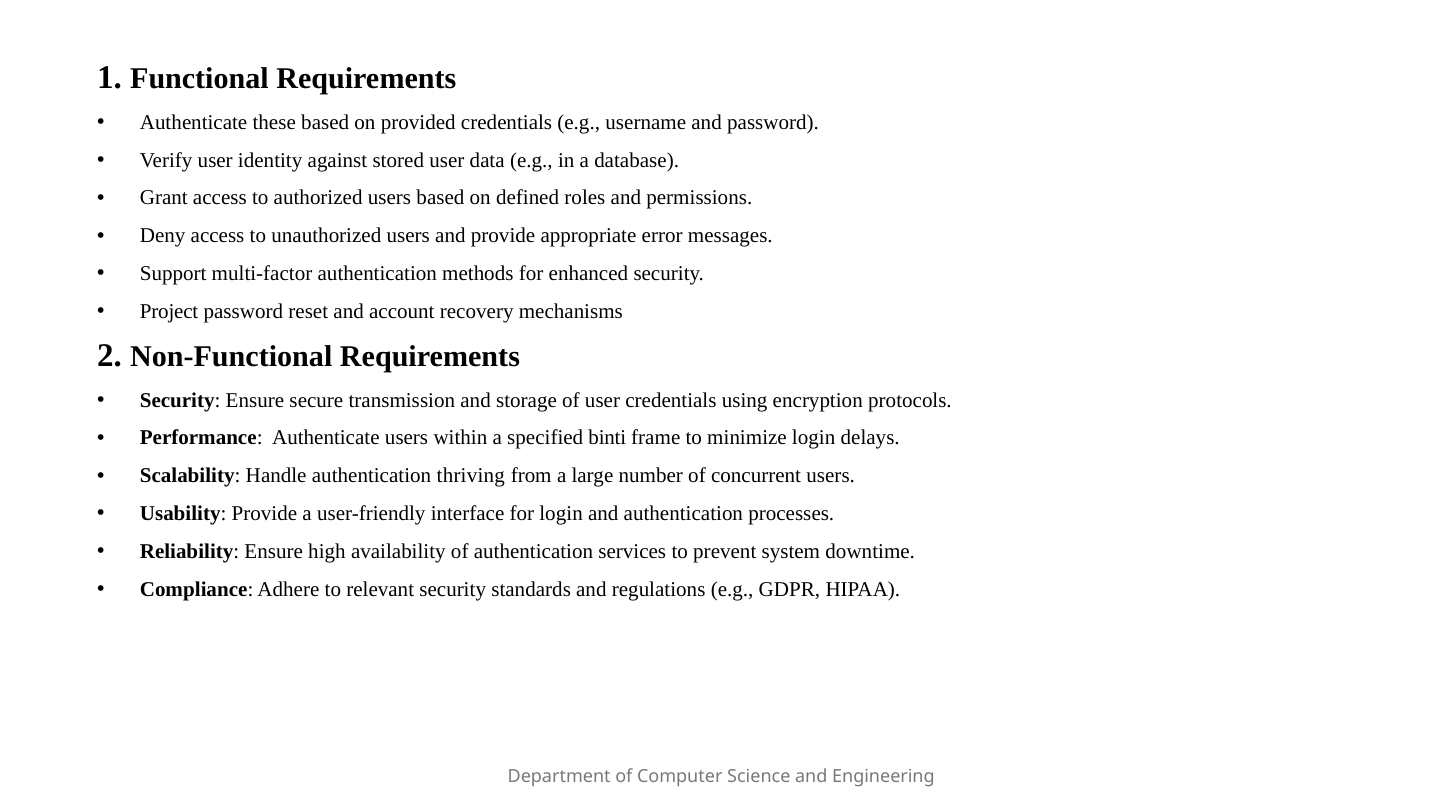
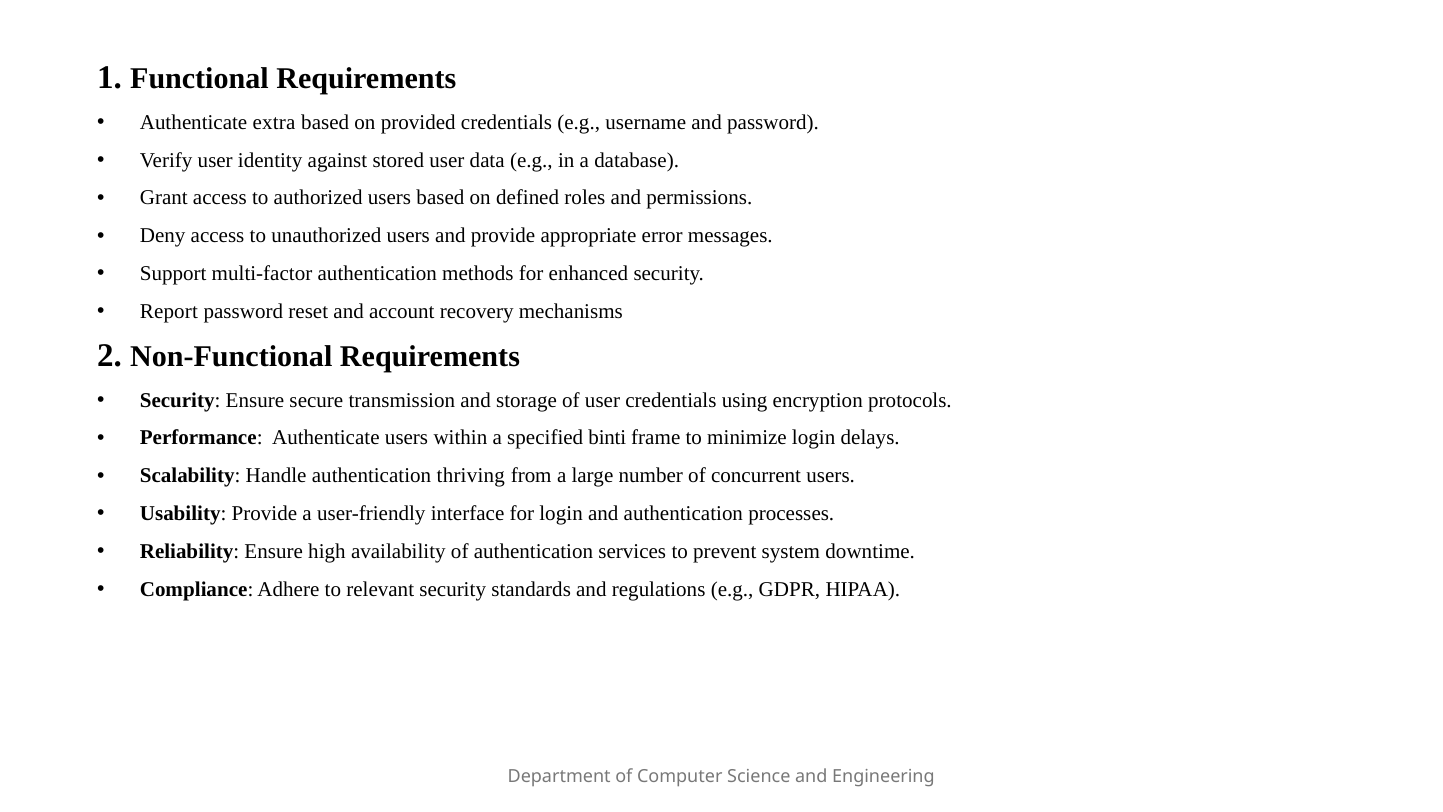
these: these -> extra (274, 122)
Project: Project -> Report (169, 311)
